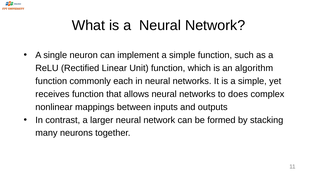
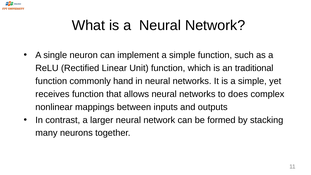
algorithm: algorithm -> traditional (254, 68)
each: each -> hand (123, 81)
